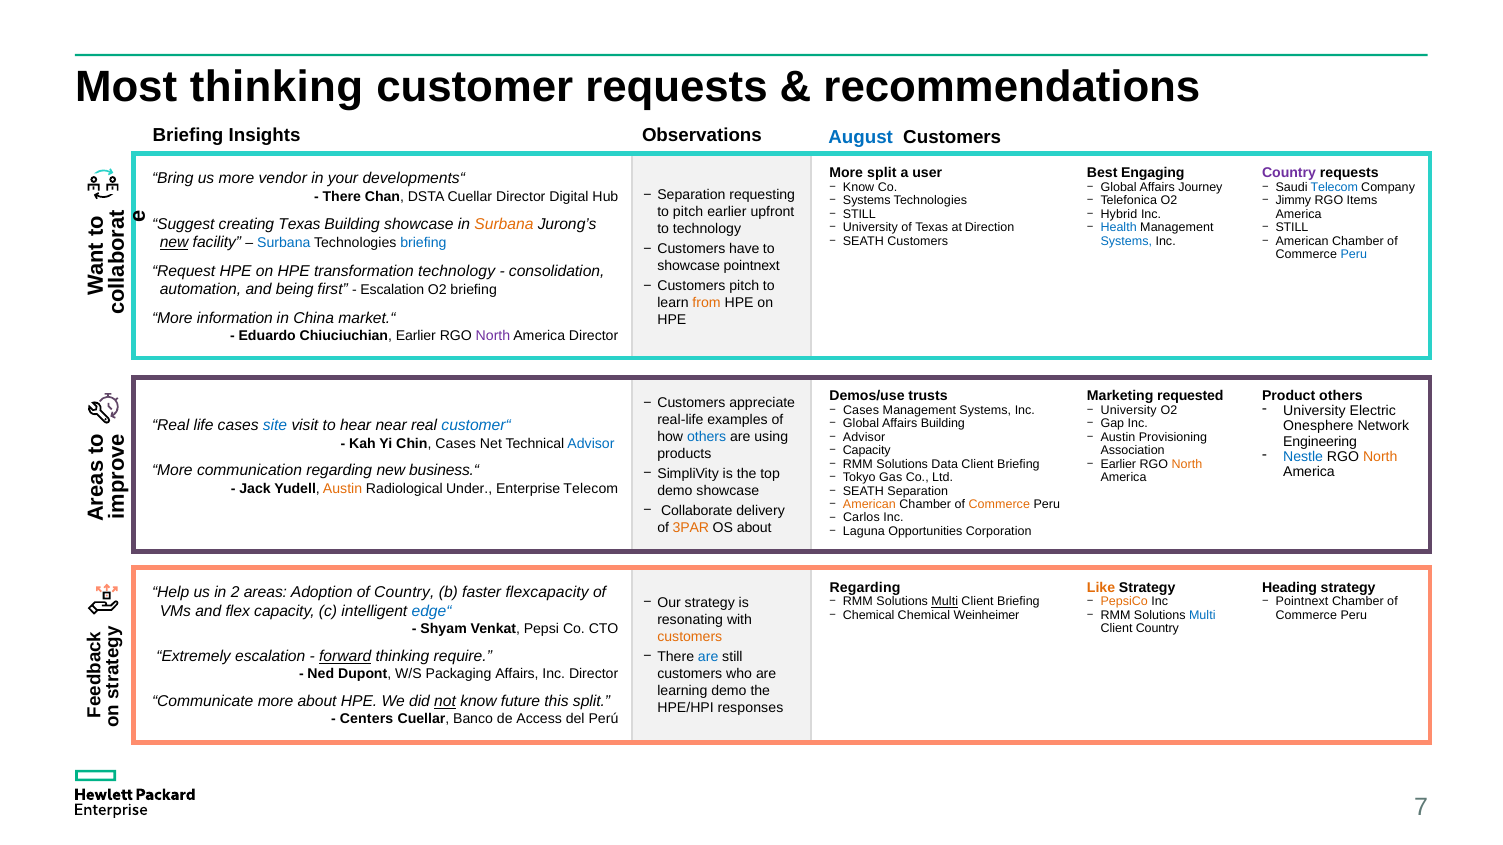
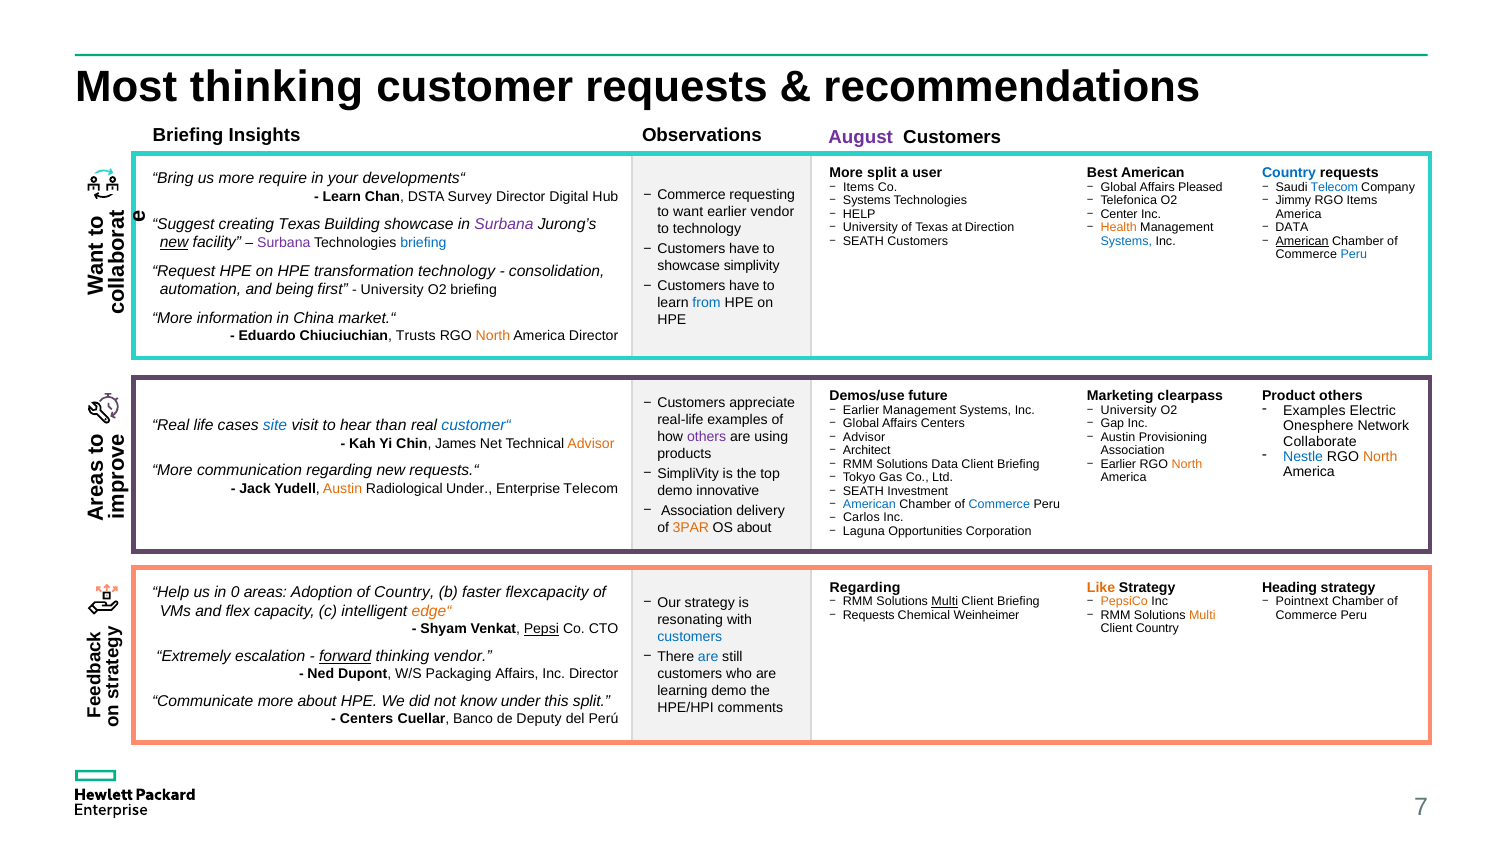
August colour: blue -> purple (861, 137)
Best Engaging: Engaging -> American (1153, 173)
Country colour: purple -> blue (1289, 173)
vendor: vendor -> require (283, 179)
Know: Know -> Items (859, 187)
Journey: Journey -> Pleased (1200, 187)
Separation: Separation -> Commerce (691, 195)
There: There -> Learn (342, 197)
DSTA Cuellar: Cuellar -> Survey (470, 197)
to pitch: pitch -> want (688, 212)
earlier upfront: upfront -> vendor (772, 212)
STILL: STILL -> HELP (859, 214)
Hybrid: Hybrid -> Center (1119, 214)
Surbana colour: orange -> purple (504, 224)
Health colour: blue -> orange (1119, 228)
STILL: STILL -> DATA (1292, 228)
American underline: none -> present (1302, 241)
Surbana colour: blue -> purple (284, 243)
showcase pointnext: pointnext -> simplivity (752, 266)
pitch: pitch -> have (744, 286)
Escalation: Escalation -> University (392, 290)
from colour: orange -> blue (707, 303)
Chiuciuchian Earlier: Earlier -> Trusts (416, 336)
North colour: purple -> orange (493, 336)
trusts: trusts -> future (928, 396)
requested: requested -> clearpass (1190, 396)
University: University -> Examples (1314, 411)
Cases: Cases -> Earlier (861, 410)
Affairs Building: Building -> Centers (943, 424)
near: near -> than (391, 426)
others colour: blue -> purple (707, 437)
Engineering: Engineering -> Collaborate (1320, 442)
Chin Cases: Cases -> James (456, 444)
Advisor colour: blue -> orange (591, 444)
Capacity: Capacity -> Architect (867, 451)
business.“: business.“ -> requests.“ (444, 471)
demo showcase: showcase -> innovative (728, 491)
SEATH Separation: Separation -> Investment (918, 491)
American colour: orange -> blue (869, 505)
Commerce colour: orange -> blue (999, 505)
Collaborate: Collaborate -> Association (697, 511)
2: 2 -> 0 (235, 593)
edge“ colour: blue -> orange (432, 611)
Chemical: Chemical -> Requests (869, 616)
Multi colour: blue -> orange (1202, 616)
Pepsi underline: none -> present (541, 629)
customers colour: orange -> blue (690, 637)
thinking require: require -> vendor (463, 657)
not underline: present -> none (445, 702)
know future: future -> under (521, 702)
responses: responses -> comments (750, 708)
Access: Access -> Deputy (539, 720)
